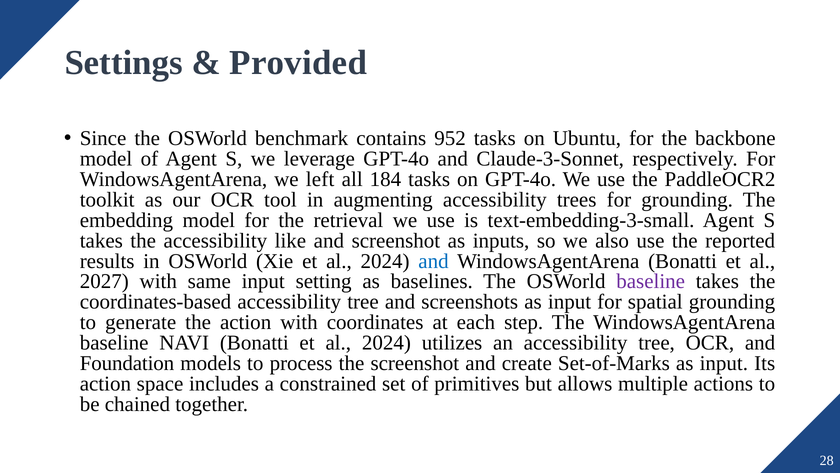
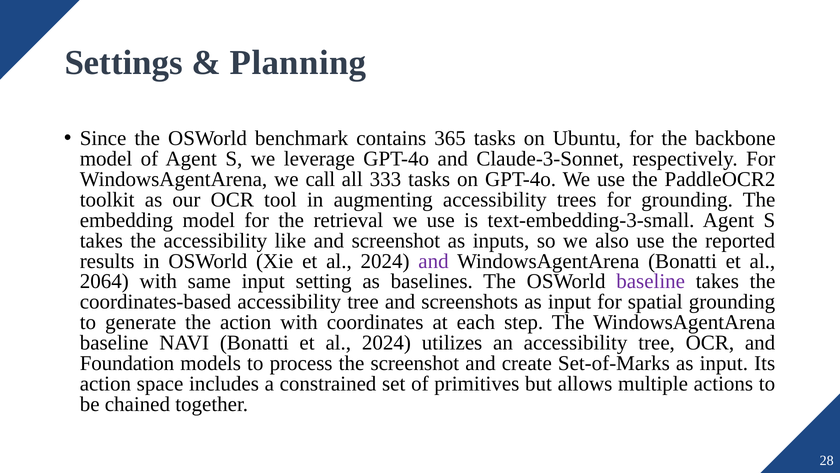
Provided: Provided -> Planning (298, 63)
952: 952 -> 365 (450, 138)
left: left -> call (320, 179)
184: 184 -> 333 (385, 179)
and colour: blue -> purple (434, 261)
2027: 2027 -> 2064 (104, 281)
